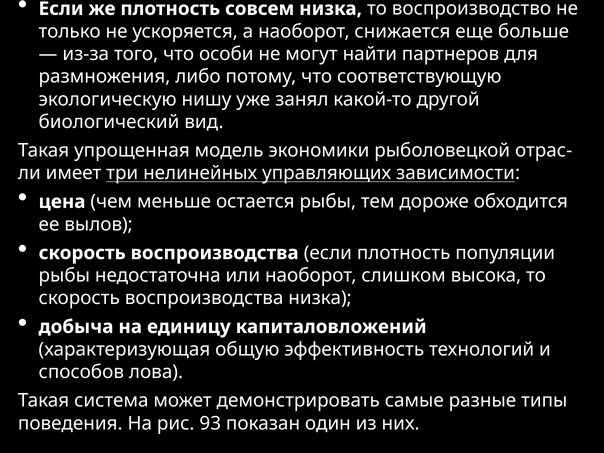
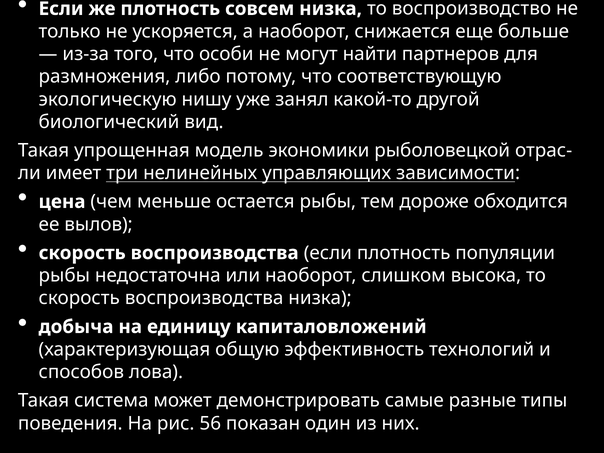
93: 93 -> 56 (210, 423)
